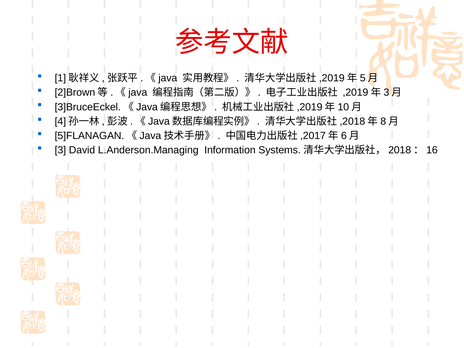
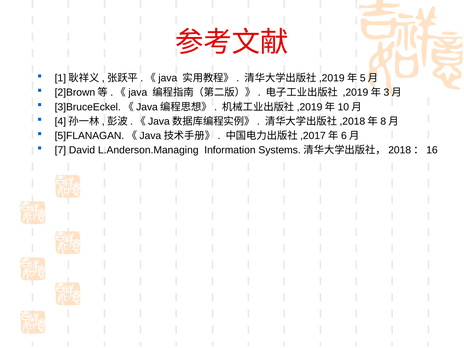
3: 3 -> 7 (60, 150)
